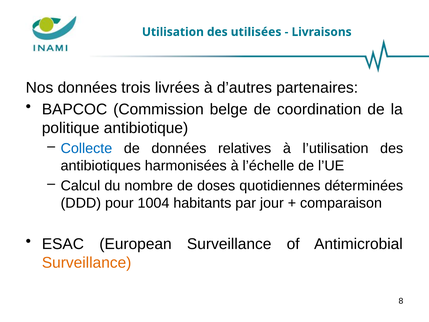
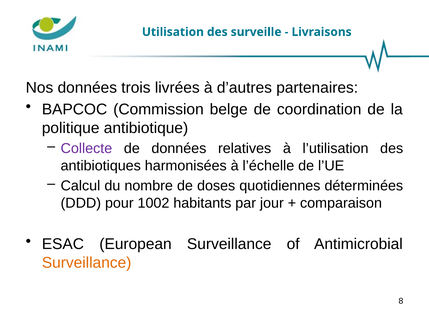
utilisées: utilisées -> surveille (256, 32)
Collecte colour: blue -> purple (86, 148)
1004: 1004 -> 1002 (153, 203)
